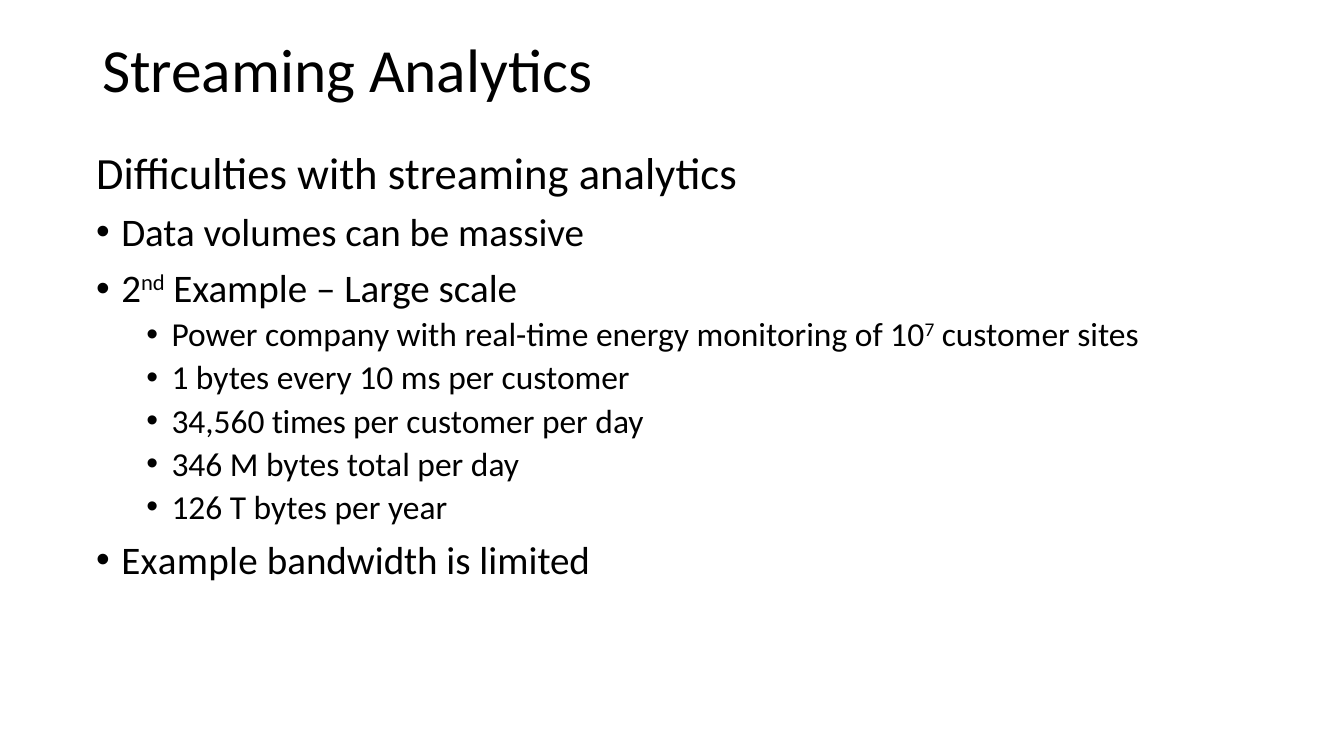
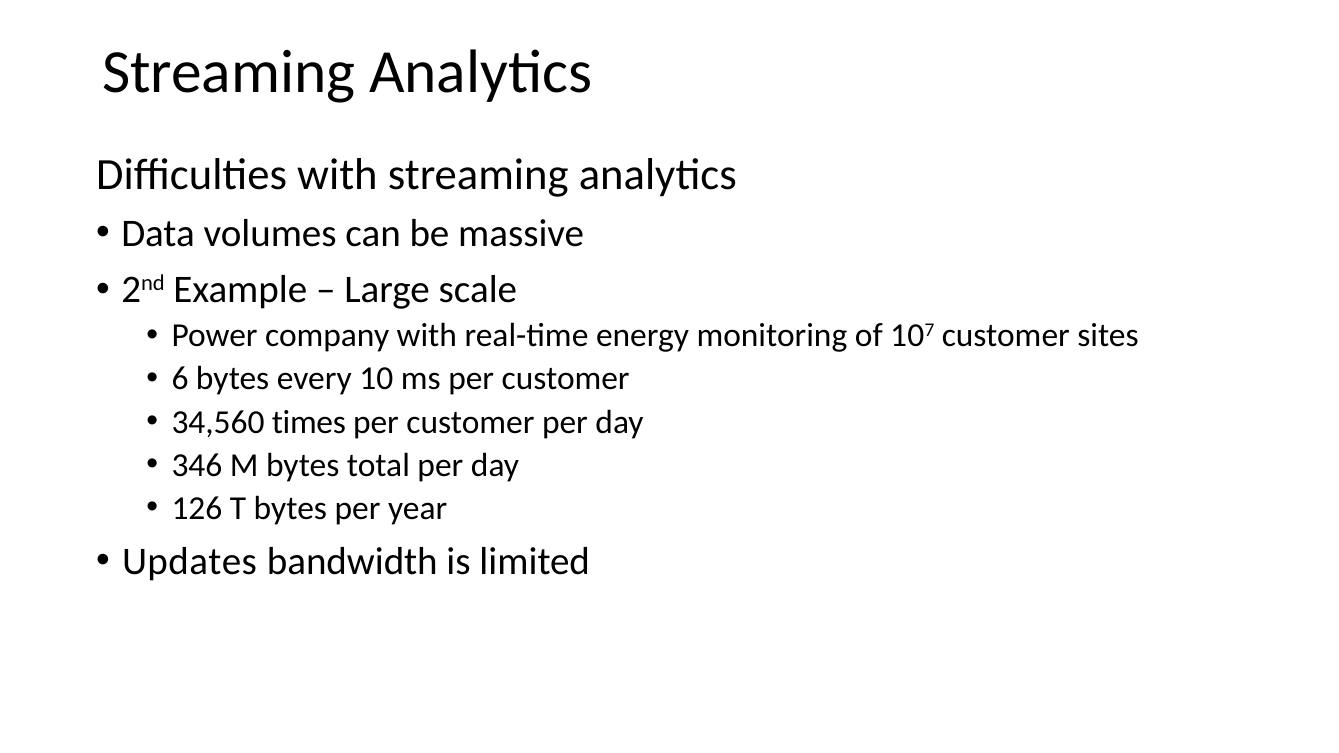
1: 1 -> 6 (180, 379)
Example: Example -> Updates (189, 561)
